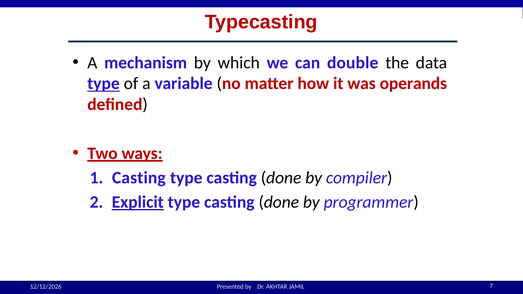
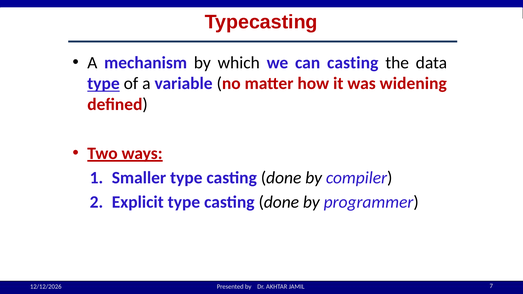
can double: double -> casting (353, 63)
operands: operands -> widening (413, 84)
Casting: Casting -> Smaller (139, 178)
Explicit underline: present -> none (138, 202)
